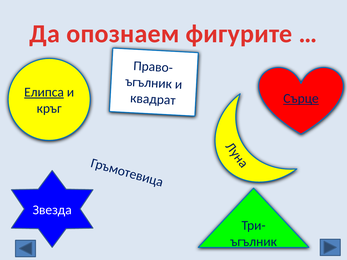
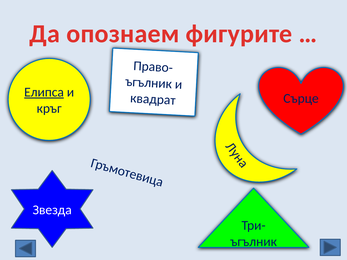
Сърце underline: present -> none (301, 99)
